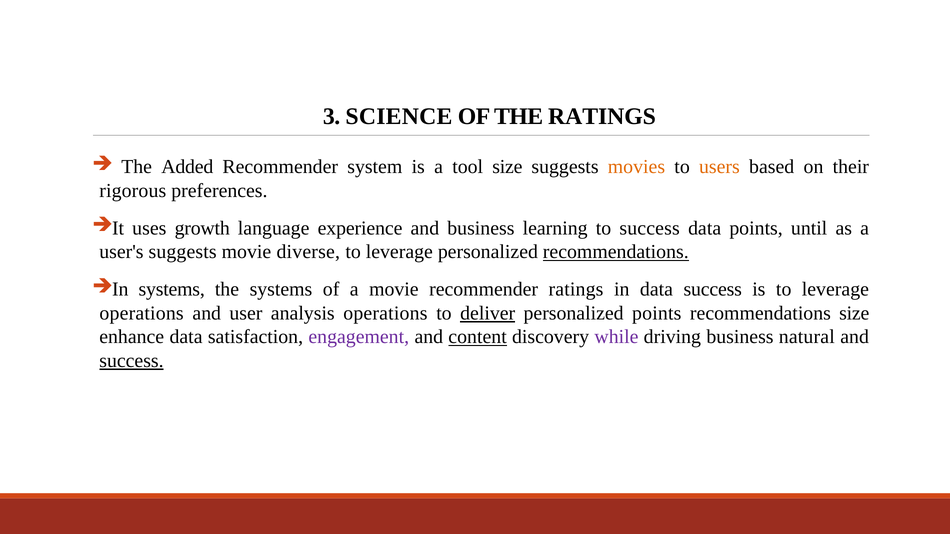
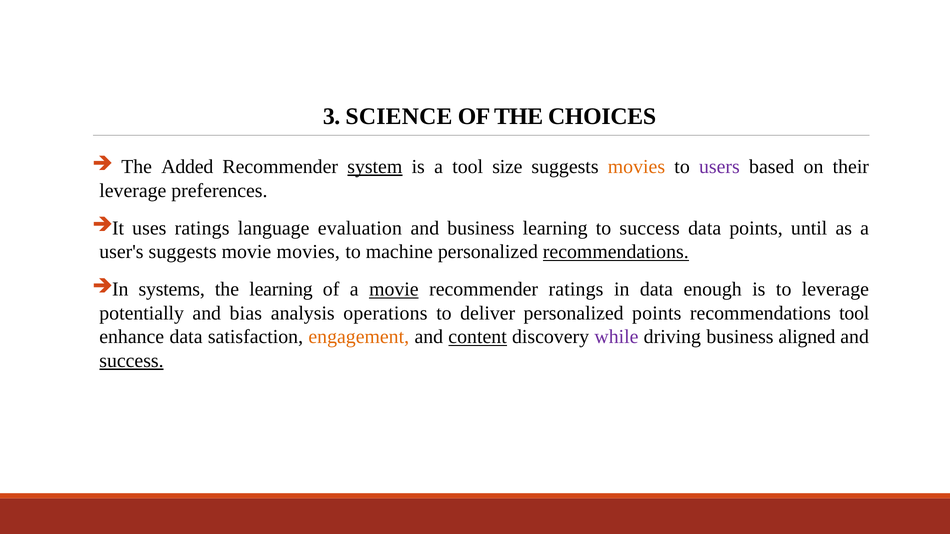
THE RATINGS: RATINGS -> CHOICES (602, 116)
system underline: none -> present (375, 167)
users colour: orange -> purple (719, 167)
rigorous: rigorous -> leverage (133, 191)
uses growth: growth -> ratings (202, 228)
experience: experience -> evaluation (360, 228)
movie diverse: diverse -> movies (308, 252)
leverage: leverage -> machine (399, 252)
the systems: systems -> learning (281, 290)
movie underline: none -> present (394, 290)
data success: success -> enough (713, 290)
operations: operations -> potentially (142, 313)
user: user -> bias (246, 313)
deliver underline: present -> none (488, 313)
recommendations size: size -> tool (854, 313)
engagement colour: purple -> orange (359, 337)
natural: natural -> aligned (807, 337)
